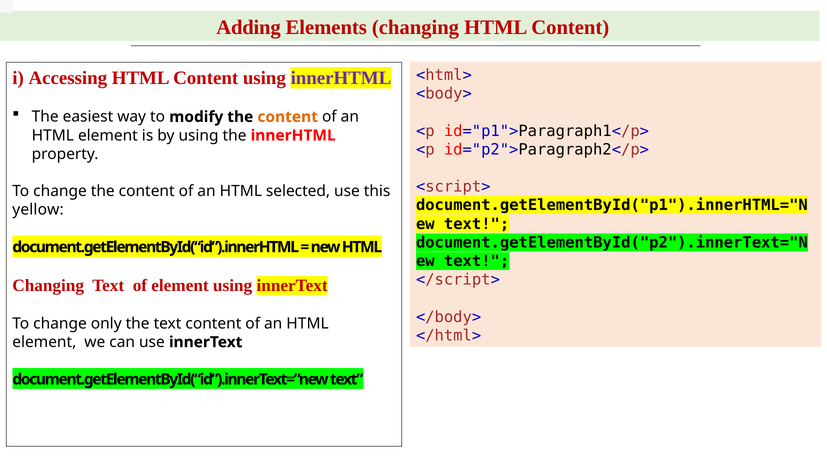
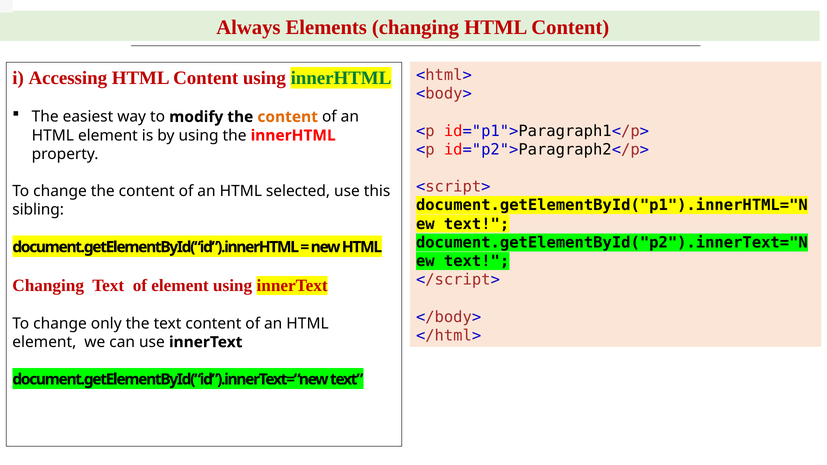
Adding: Adding -> Always (248, 27)
innerHTML colour: purple -> green (341, 78)
yellow: yellow -> sibling (38, 210)
